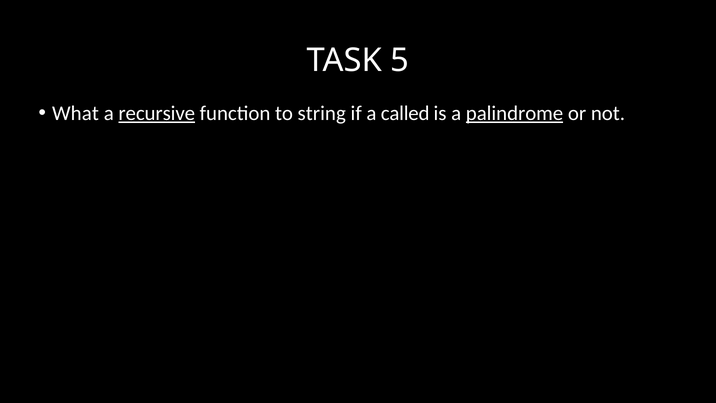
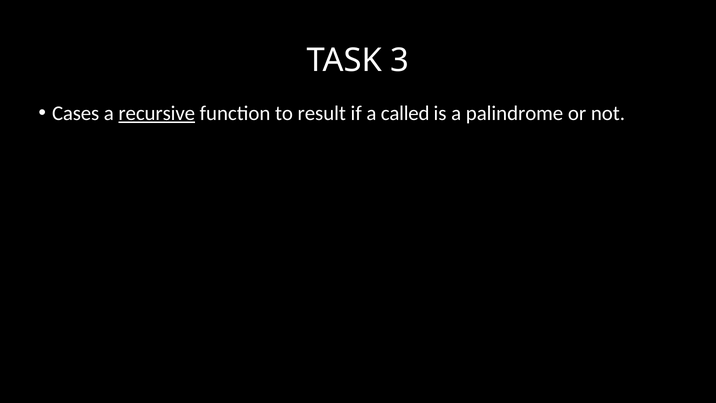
5: 5 -> 3 (400, 60)
What: What -> Cases (76, 113)
string: string -> result (322, 113)
palindrome underline: present -> none (515, 113)
